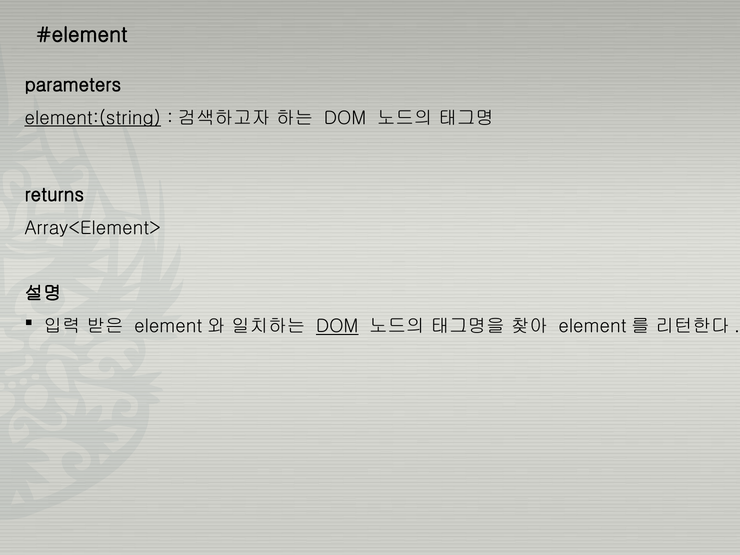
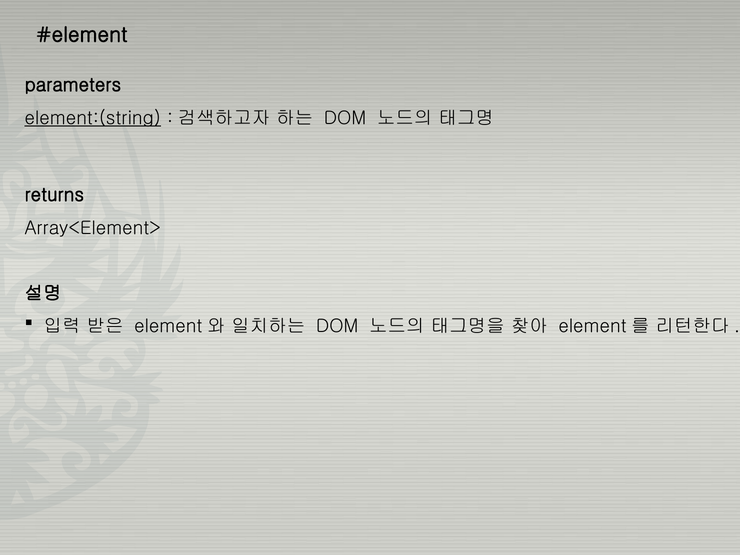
DOM underline: present -> none (337, 326)
